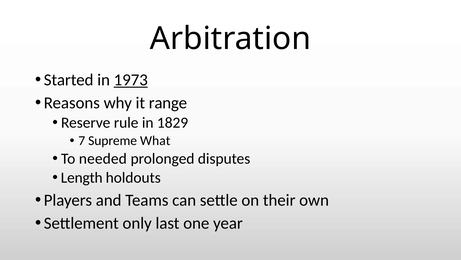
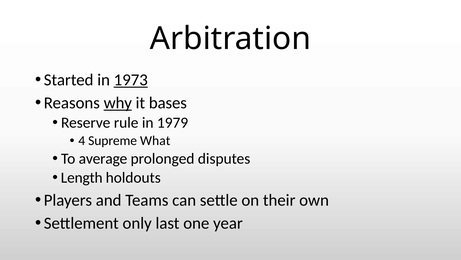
why underline: none -> present (118, 103)
range: range -> bases (168, 103)
1829: 1829 -> 1979 (173, 122)
7: 7 -> 4 (82, 140)
needed: needed -> average (103, 158)
